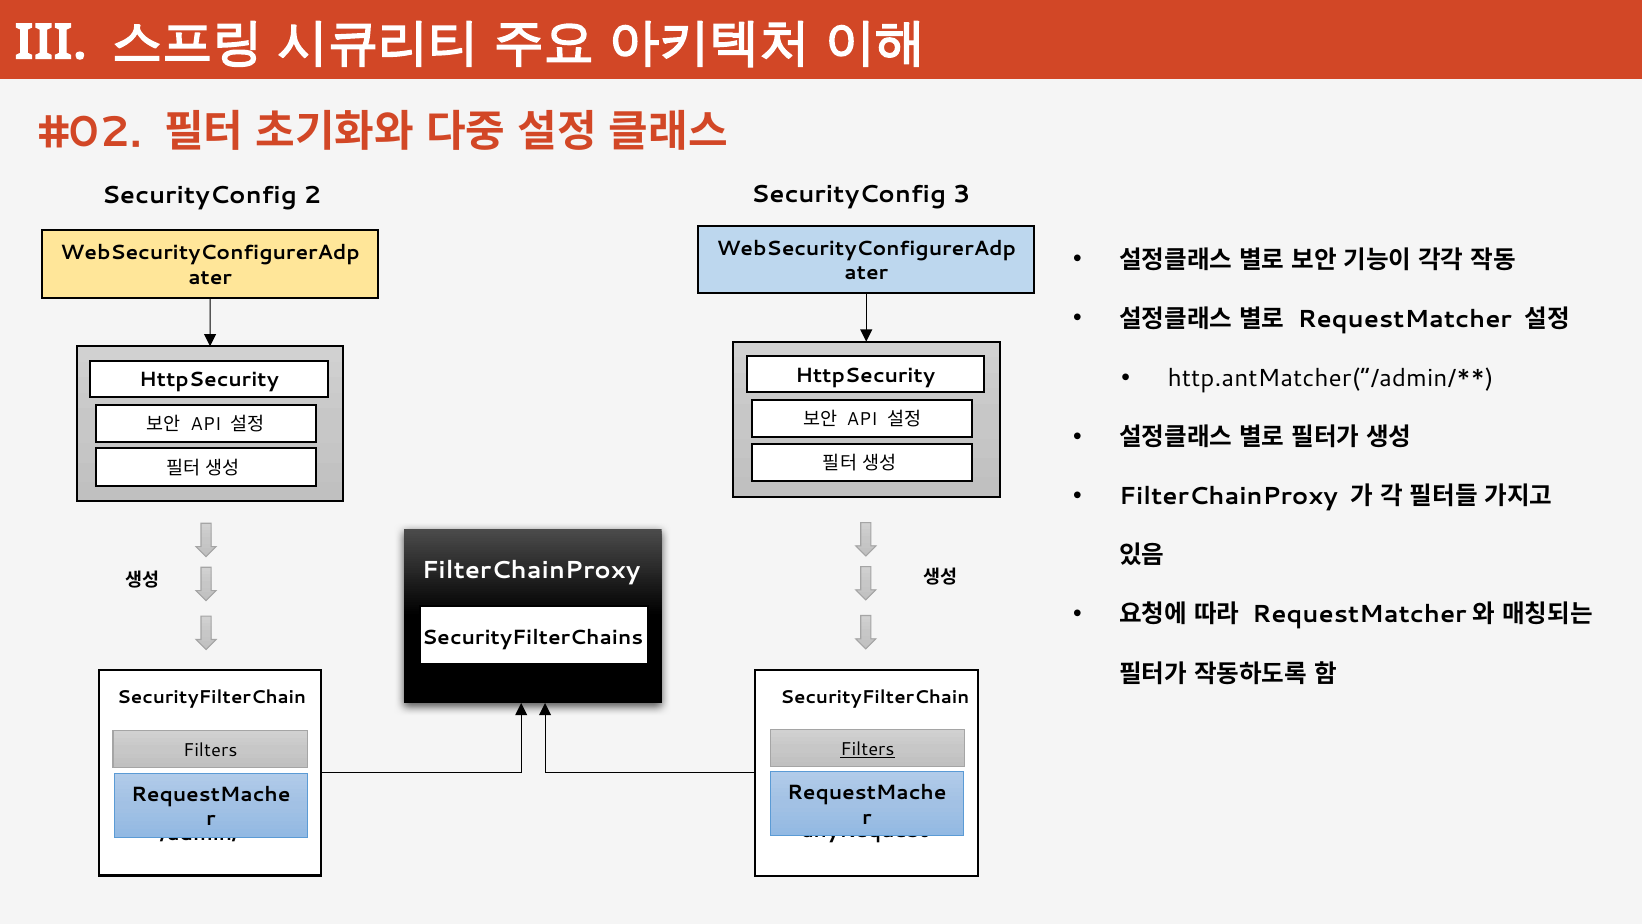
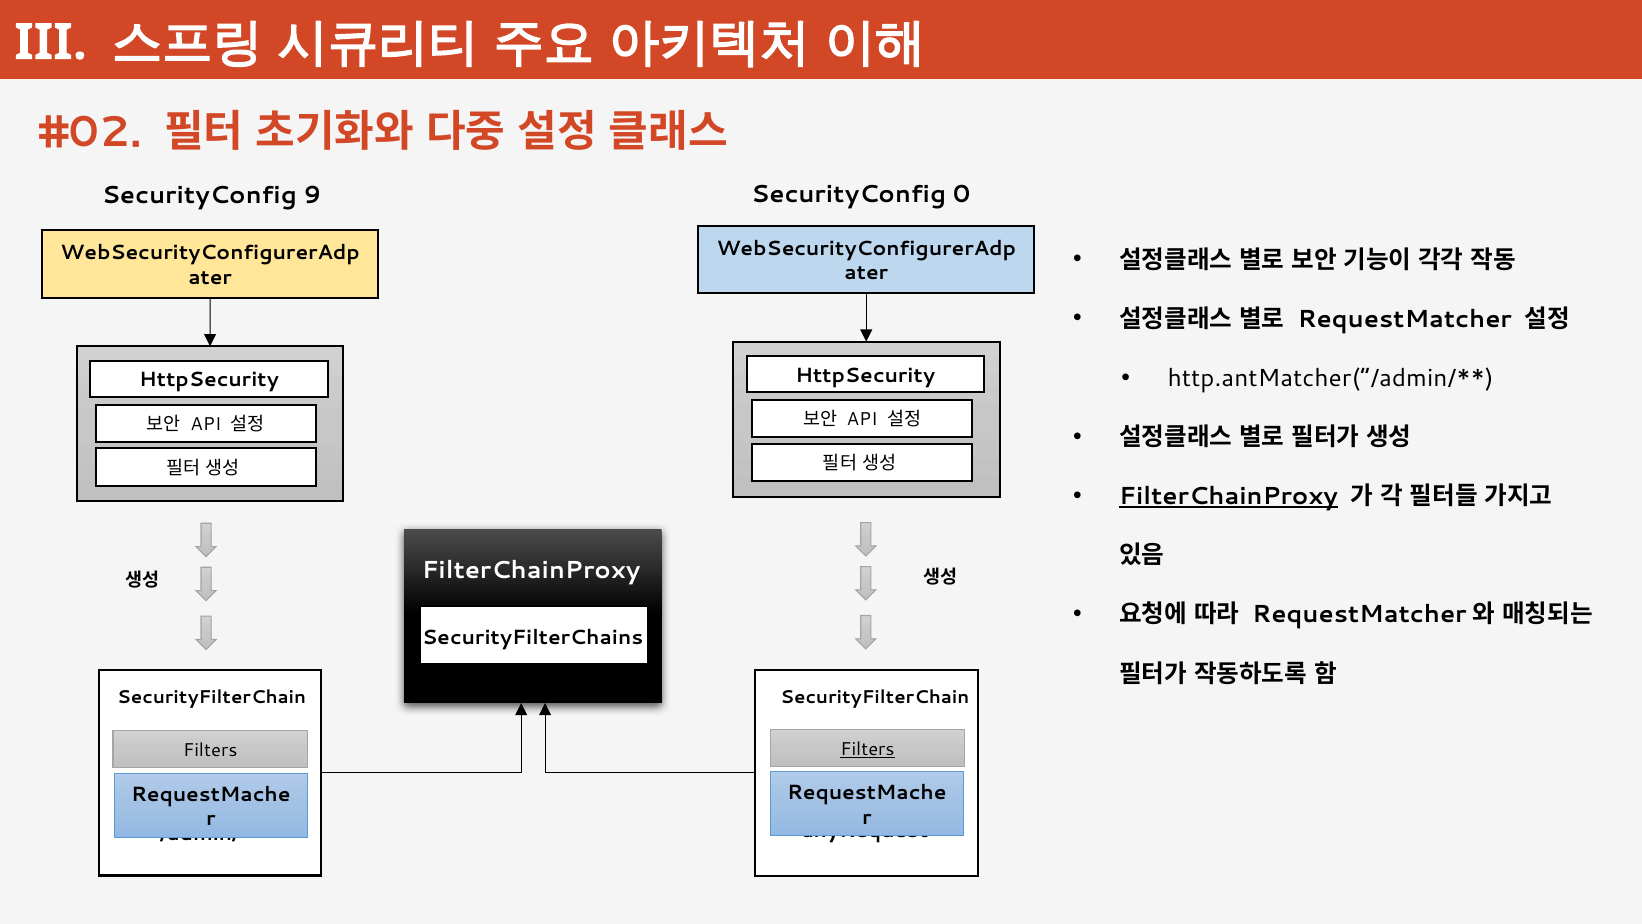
2: 2 -> 9 (312, 195)
3: 3 -> 0 (962, 194)
FilterChainProxy underline: none -> present (1228, 496)
